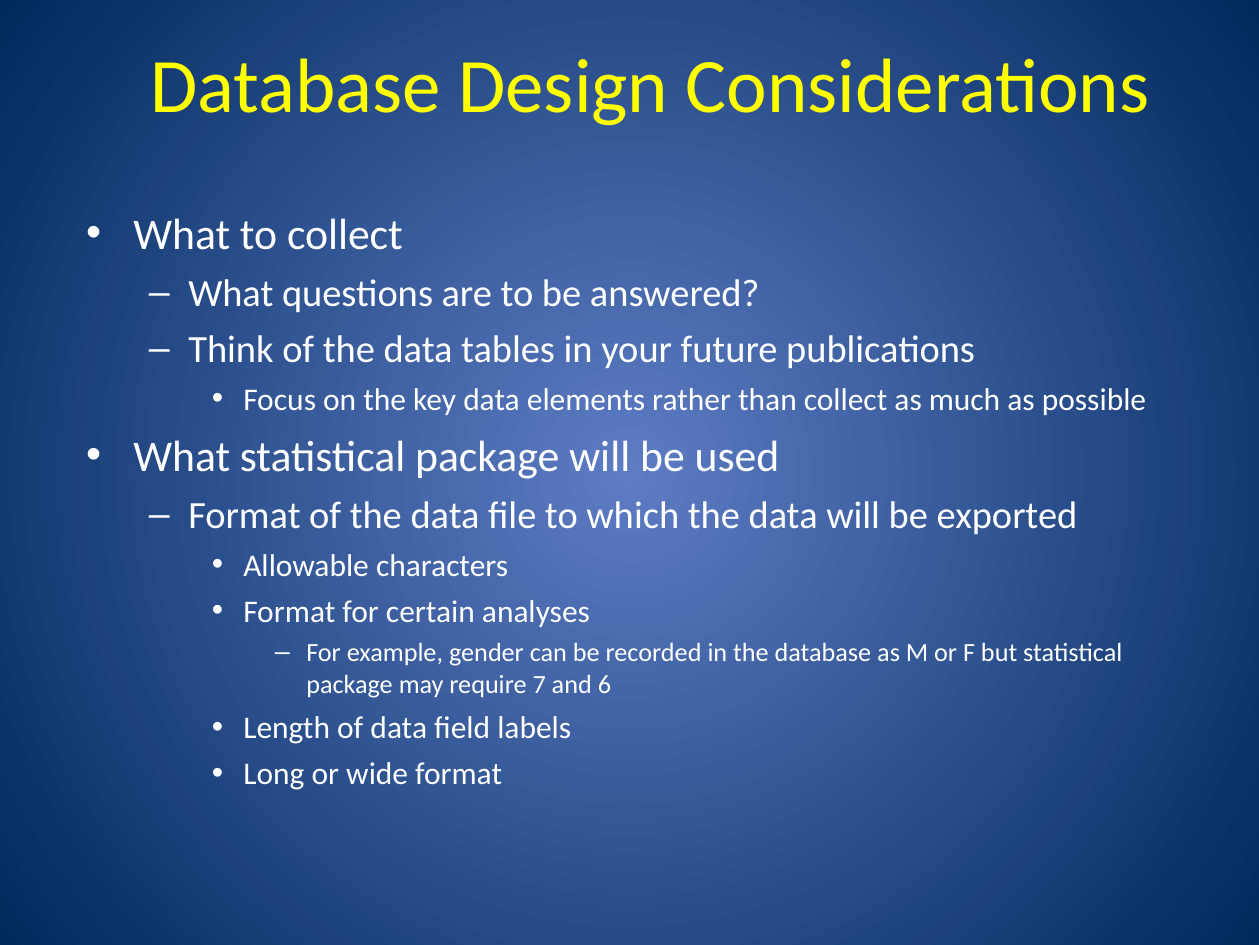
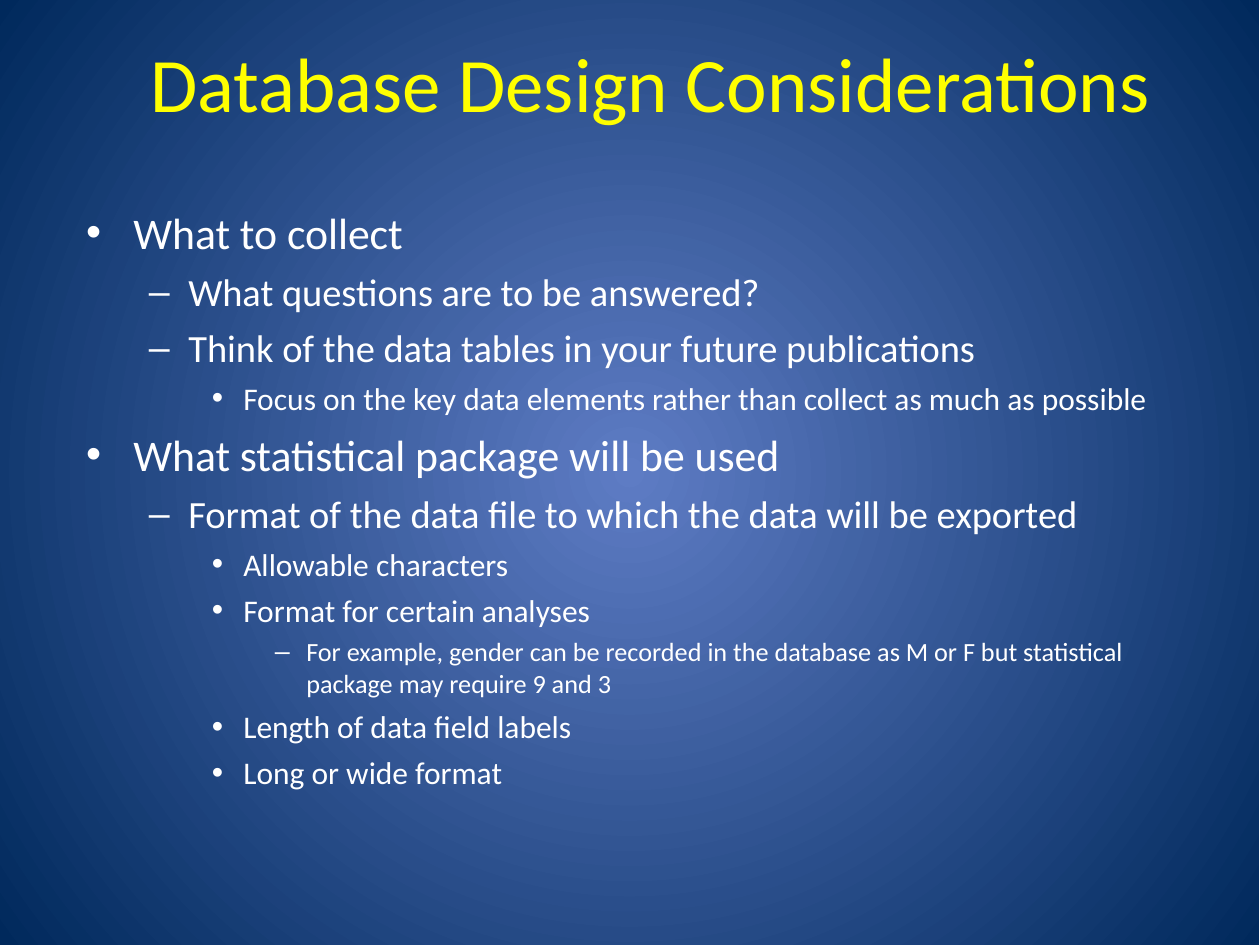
7: 7 -> 9 (539, 684)
6: 6 -> 3 (604, 684)
